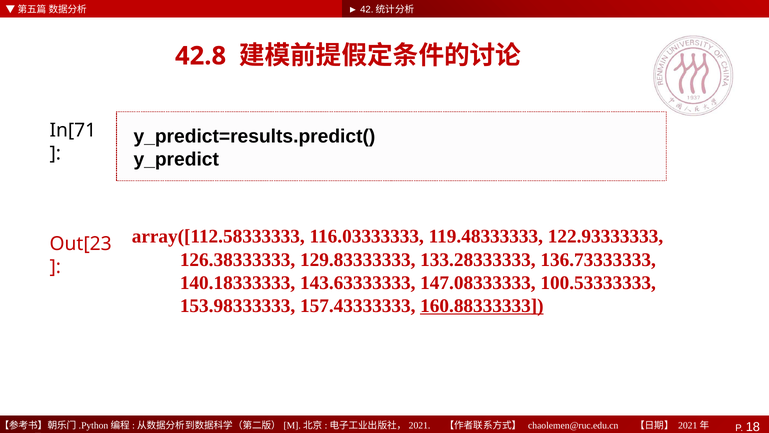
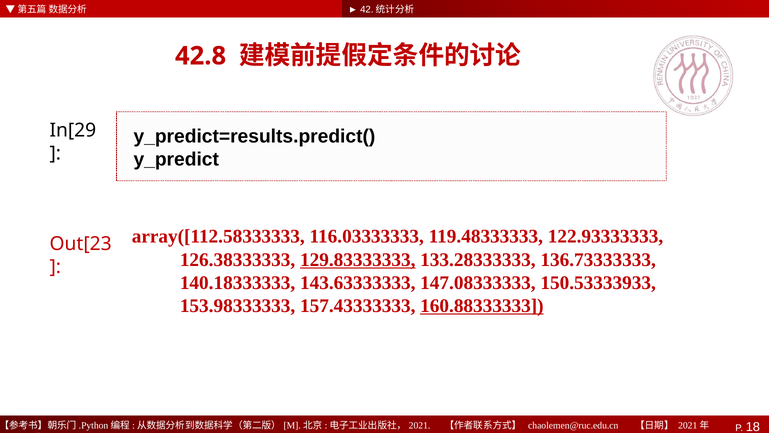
In[71: In[71 -> In[29 (73, 130)
129.83333333 underline: none -> present (358, 259)
100.53333333: 100.53333333 -> 150.53333933 (598, 283)
